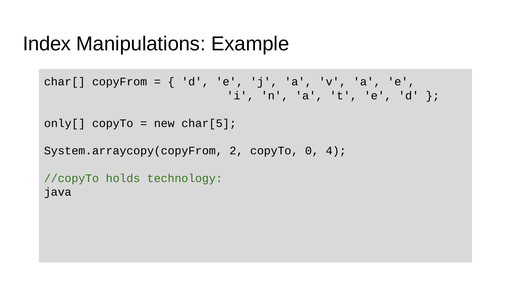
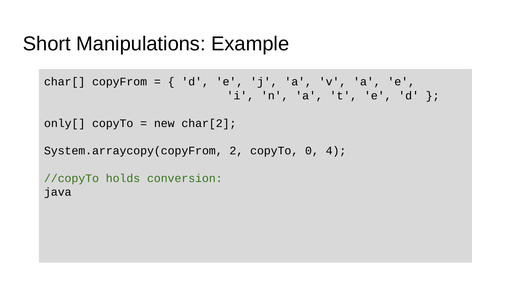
Index: Index -> Short (47, 44)
char[5: char[5 -> char[2 (209, 123)
technology: technology -> conversion (185, 178)
